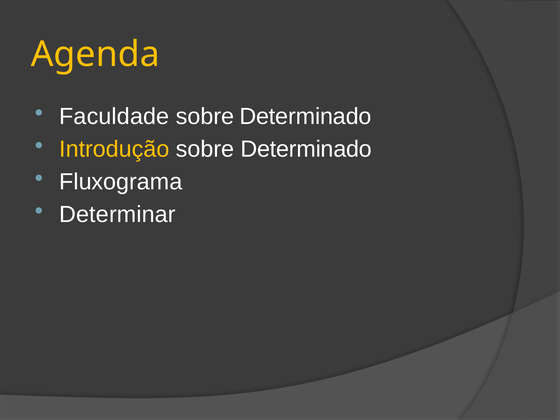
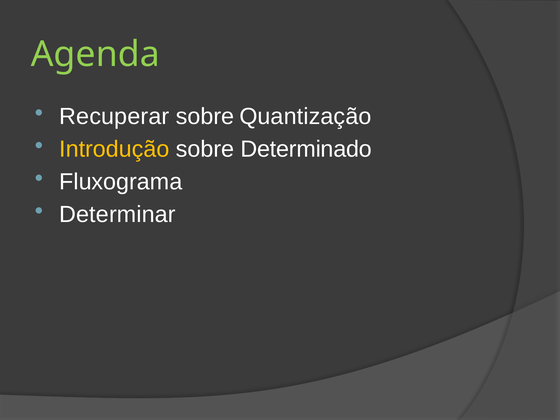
Agenda colour: yellow -> light green (95, 54)
Faculdade: Faculdade -> Recuperar (114, 116)
Determinado: Determinado -> Quantização (305, 116)
